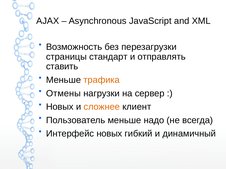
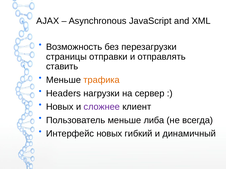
стандарт: стандарт -> отправки (108, 57)
Отмены: Отмены -> Headers (63, 94)
сложнее colour: orange -> purple (102, 107)
надо: надо -> либа (154, 121)
